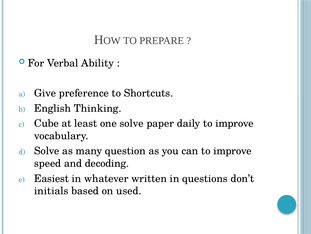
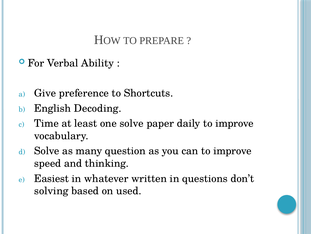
Thinking: Thinking -> Decoding (98, 108)
Cube: Cube -> Time (46, 123)
decoding: decoding -> thinking (107, 163)
initials: initials -> solving (51, 190)
